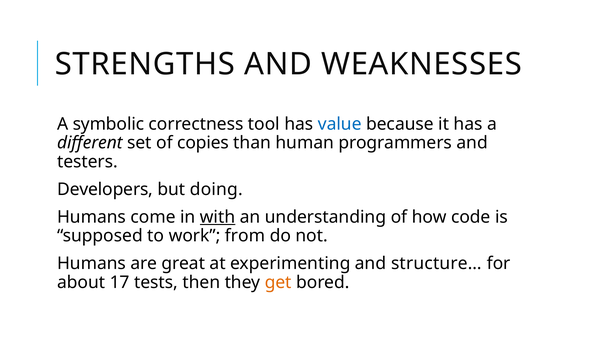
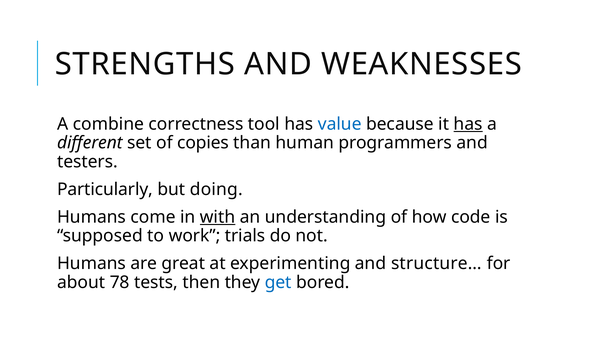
symbolic: symbolic -> combine (108, 124)
has underline: none -> present (468, 124)
Developers: Developers -> Particularly (105, 189)
from: from -> trials (245, 236)
17: 17 -> 78 (120, 282)
get colour: orange -> blue (278, 282)
